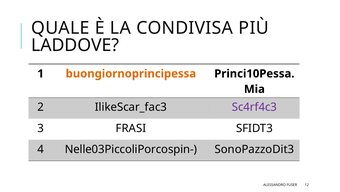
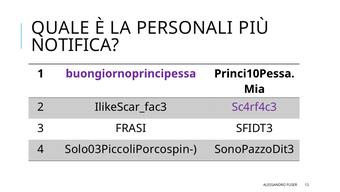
CONDIVISA: CONDIVISA -> PERSONALI (185, 28)
LADDOVE: LADDOVE -> NOTIFICA (75, 45)
buongiornoprincipessa colour: orange -> purple (131, 73)
Nelle03PiccoliPorcospin-: Nelle03PiccoliPorcospin- -> Solo03PiccoliPorcospin- (131, 149)
